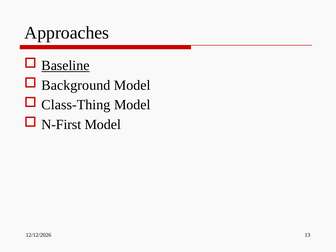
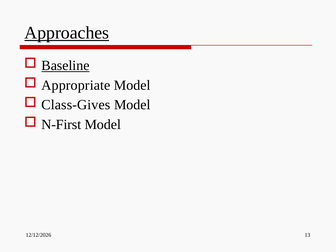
Approaches underline: none -> present (67, 33)
Background: Background -> Appropriate (76, 85)
Class-Thing: Class-Thing -> Class-Gives (76, 105)
